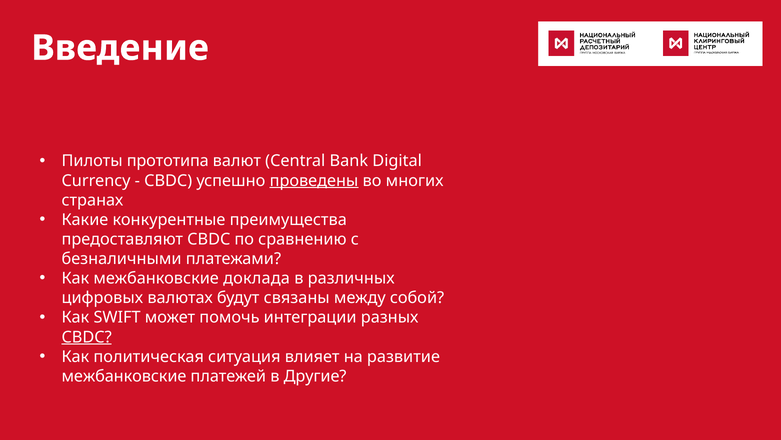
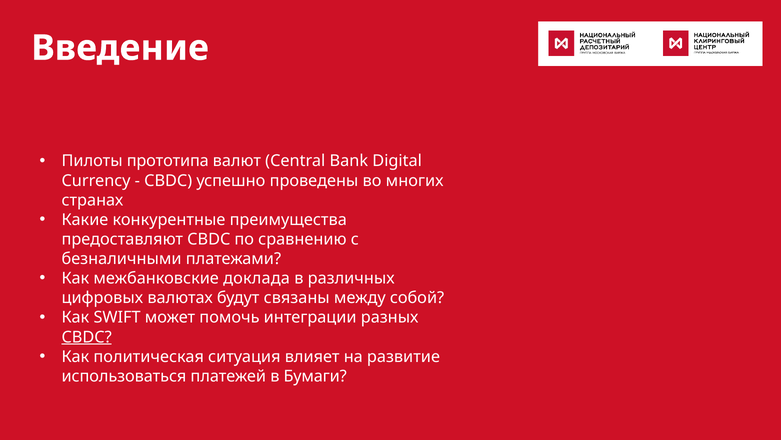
проведены underline: present -> none (314, 180)
межбанковские: межбанковские -> использоваться (124, 376)
Другие: Другие -> Бумаги (315, 376)
